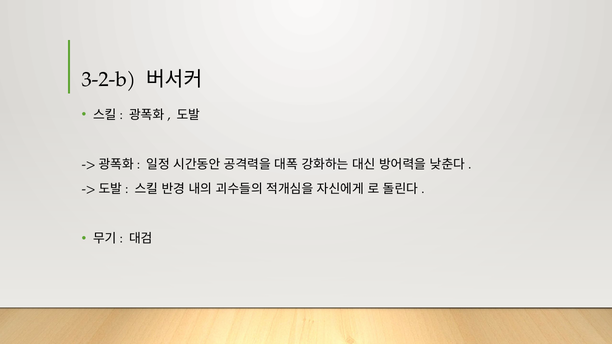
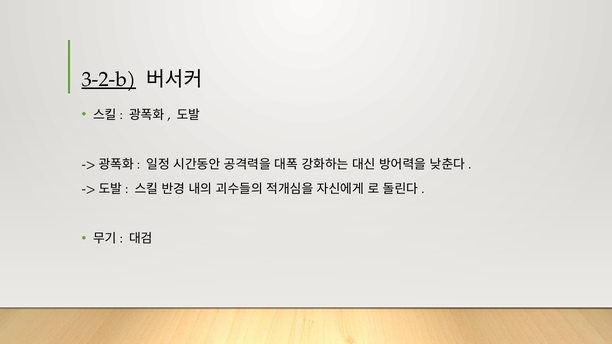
3-2-b underline: none -> present (109, 80)
